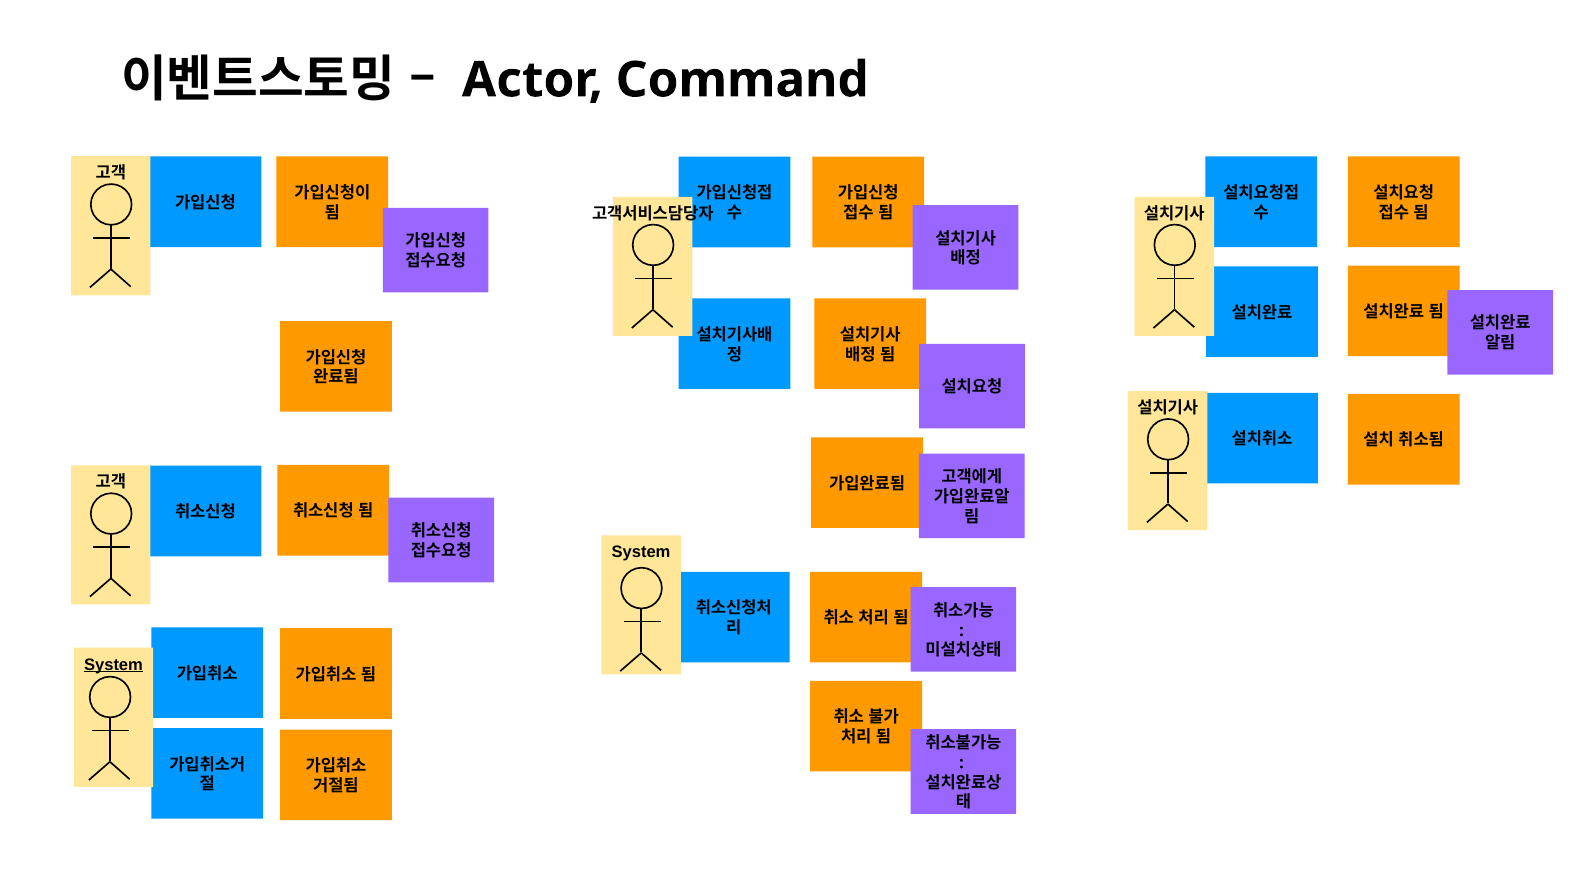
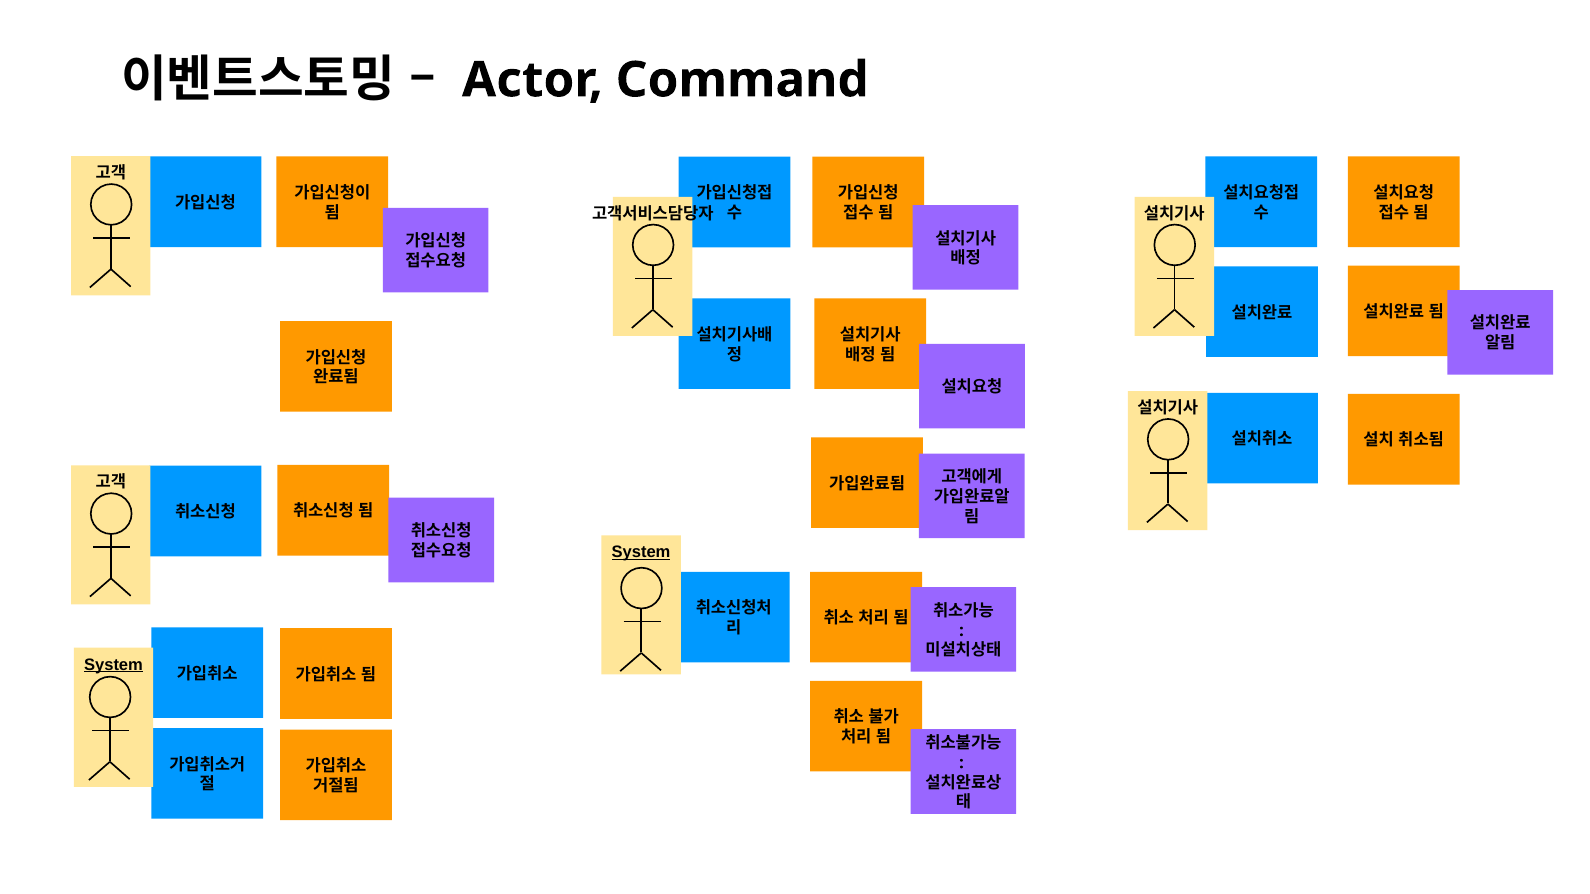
System underline: none -> present (641, 553)
